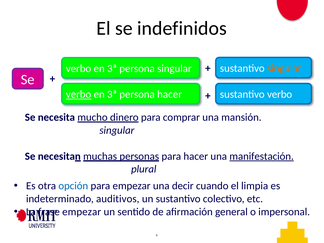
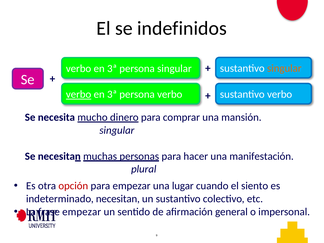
persona hacer: hacer -> verbo (170, 94)
manifestación underline: present -> none (262, 156)
opción colour: blue -> red (73, 186)
decir: decir -> lugar (183, 186)
limpia: limpia -> siento (255, 186)
indeterminado auditivos: auditivos -> necesitan (118, 199)
